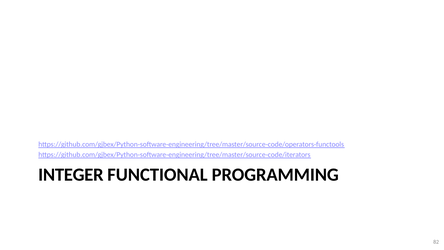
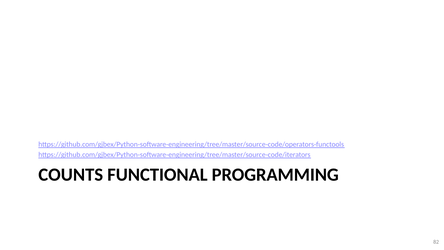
INTEGER: INTEGER -> COUNTS (71, 175)
